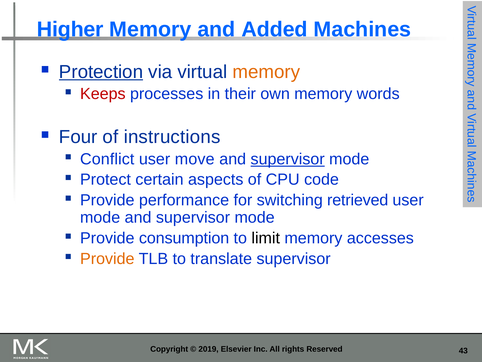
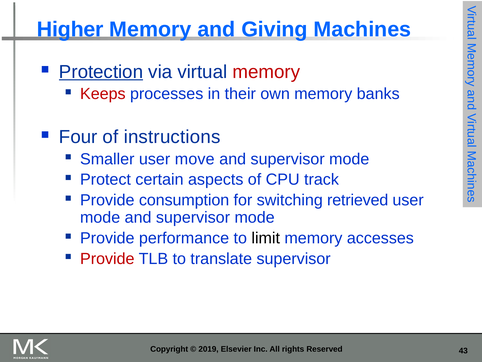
Added: Added -> Giving (275, 29)
memory colour: orange -> red (266, 72)
words: words -> banks (378, 94)
Conflict: Conflict -> Smaller (107, 159)
supervisor underline: present -> none (288, 159)
code: code -> track (321, 179)
performance: performance -> consumption (184, 200)
consumption: consumption -> performance (184, 238)
Provide colour: orange -> red (107, 258)
